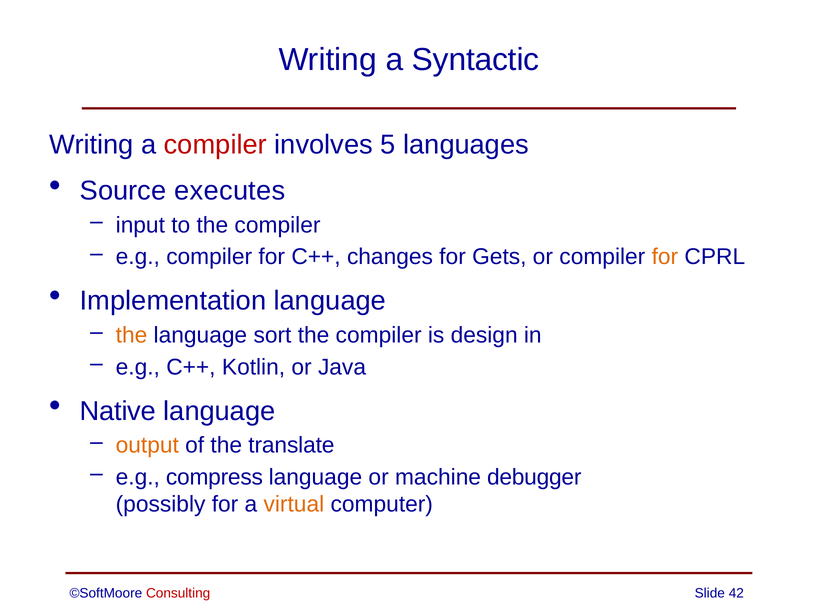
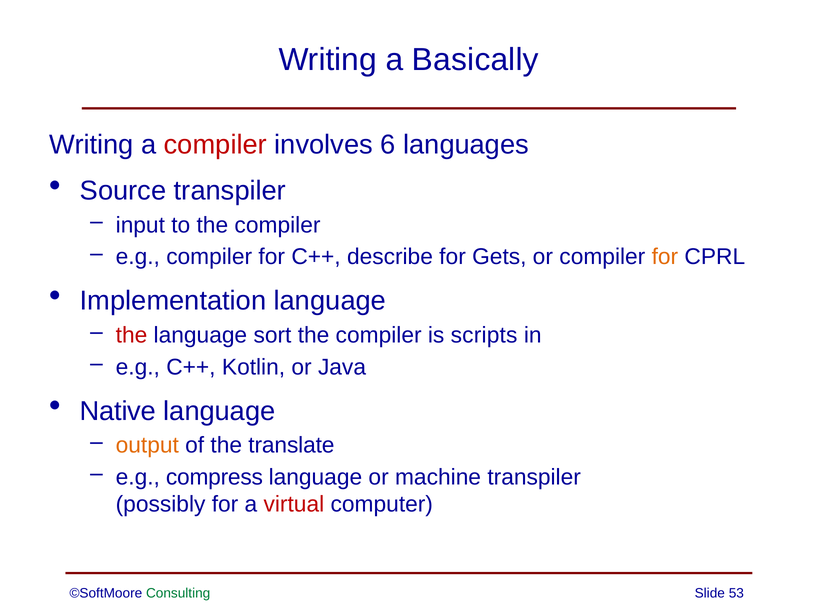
Syntactic: Syntactic -> Basically (475, 60)
5: 5 -> 6 (388, 144)
Source executes: executes -> transpiler (230, 191)
changes: changes -> describe (390, 257)
the colour: orange -> red (132, 335)
design: design -> scripts (484, 335)
machine debugger: debugger -> transpiler (534, 477)
virtual colour: orange -> red (294, 504)
Consulting colour: red -> green (178, 593)
42: 42 -> 53 (736, 593)
